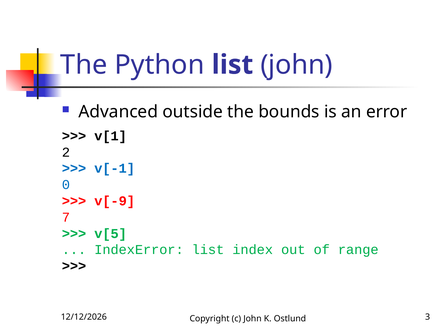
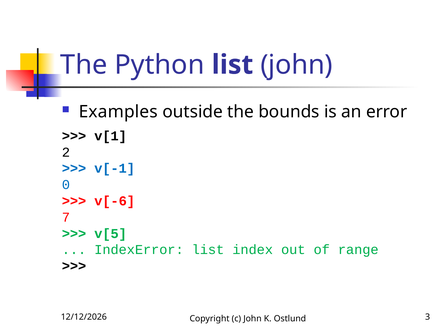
Advanced: Advanced -> Examples (118, 112)
v[-9: v[-9 -> v[-6 (115, 201)
